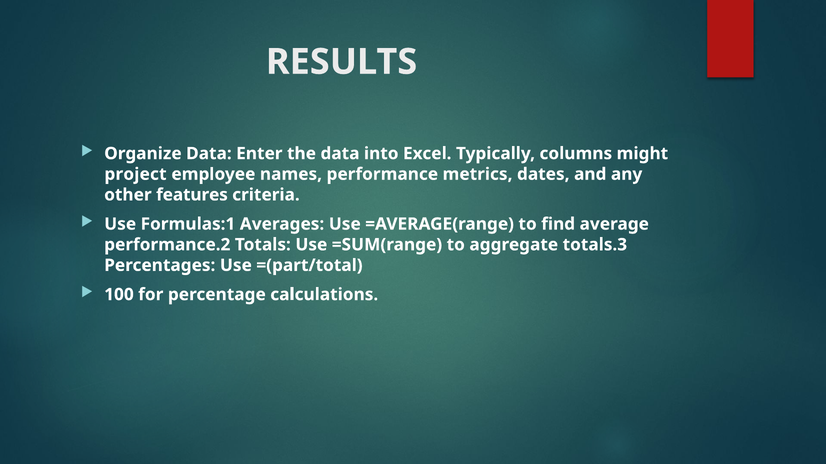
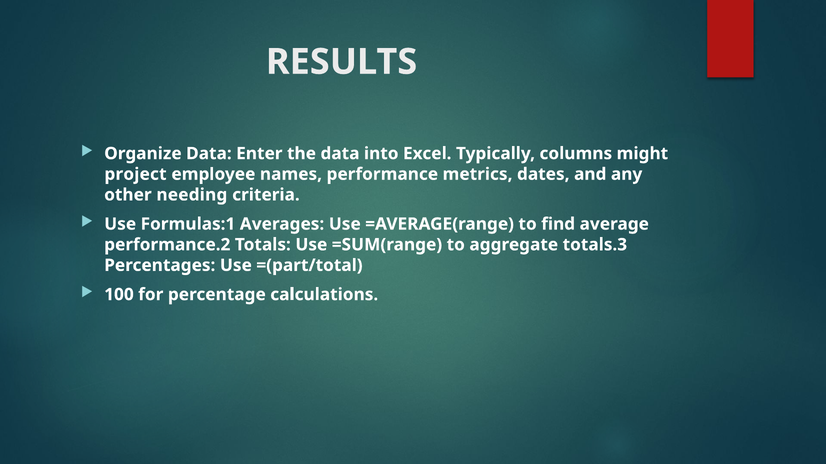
features: features -> needing (192, 195)
